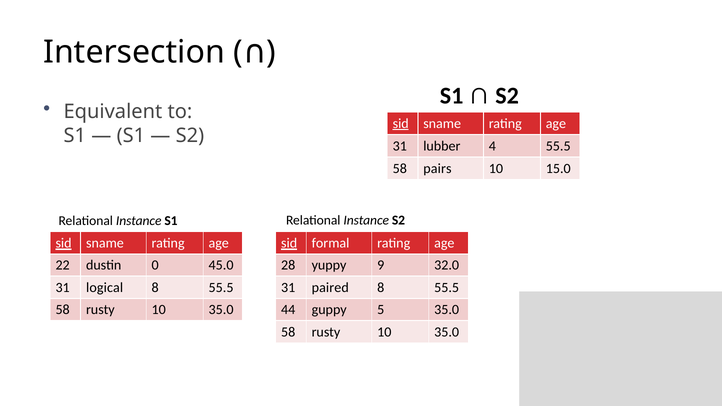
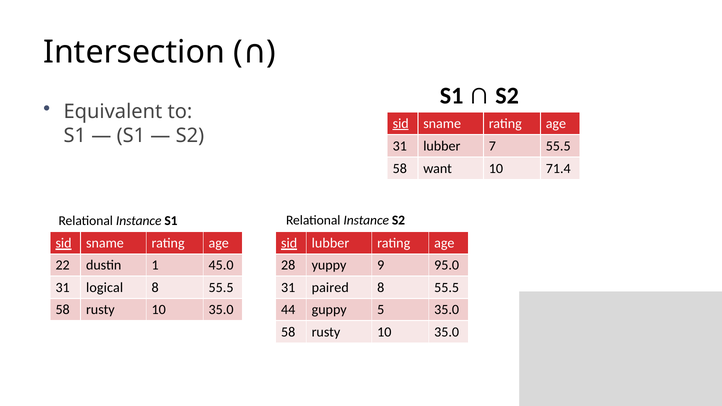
4: 4 -> 7 (492, 146)
pairs: pairs -> want (438, 168)
15.0: 15.0 -> 71.4 (558, 168)
sid formal: formal -> lubber (330, 243)
0: 0 -> 1 (155, 265)
32.0: 32.0 -> 95.0 (447, 265)
